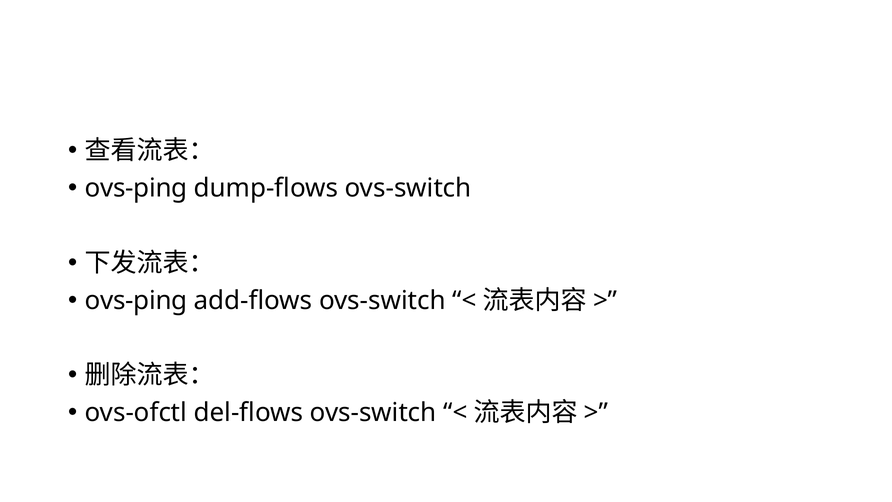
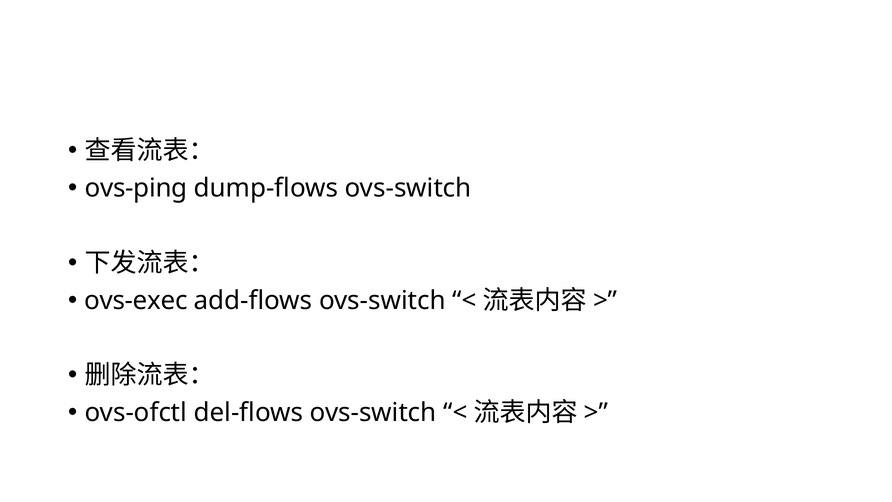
ovs-ping: ovs-ping -> ovs-exec (136, 300)
